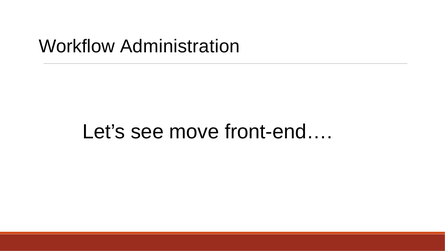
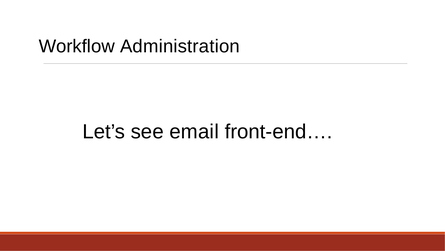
move: move -> email (194, 131)
